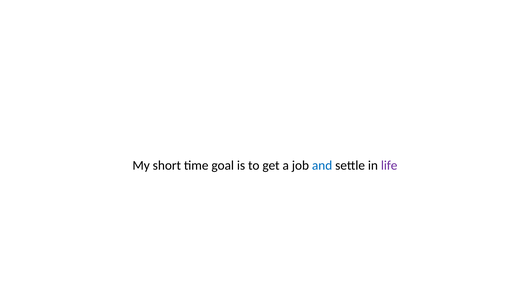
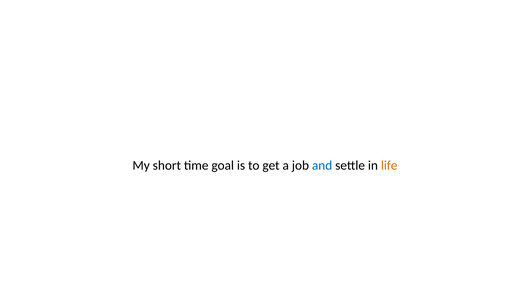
life colour: purple -> orange (389, 166)
